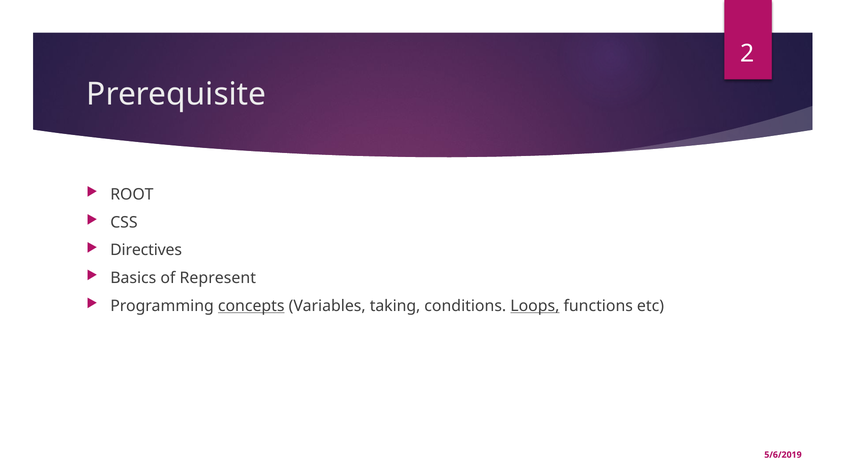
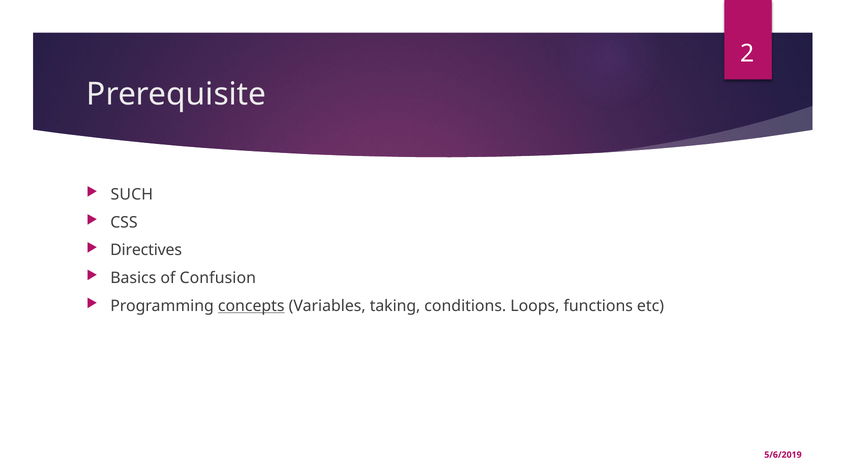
ROOT: ROOT -> SUCH (132, 194)
Represent: Represent -> Confusion (218, 278)
Loops underline: present -> none (535, 306)
